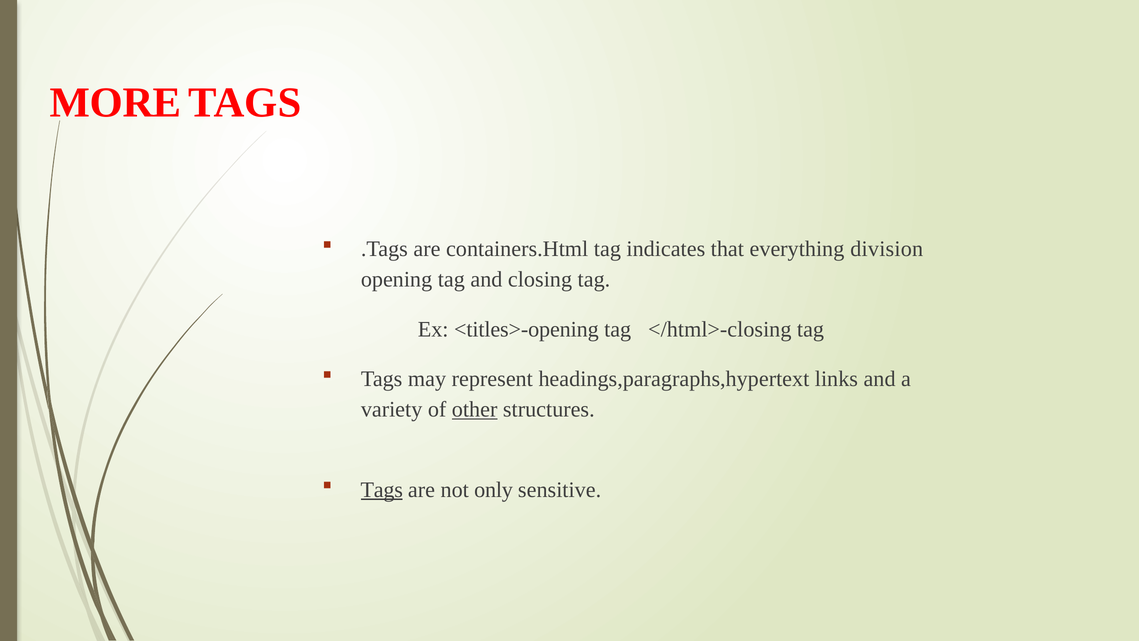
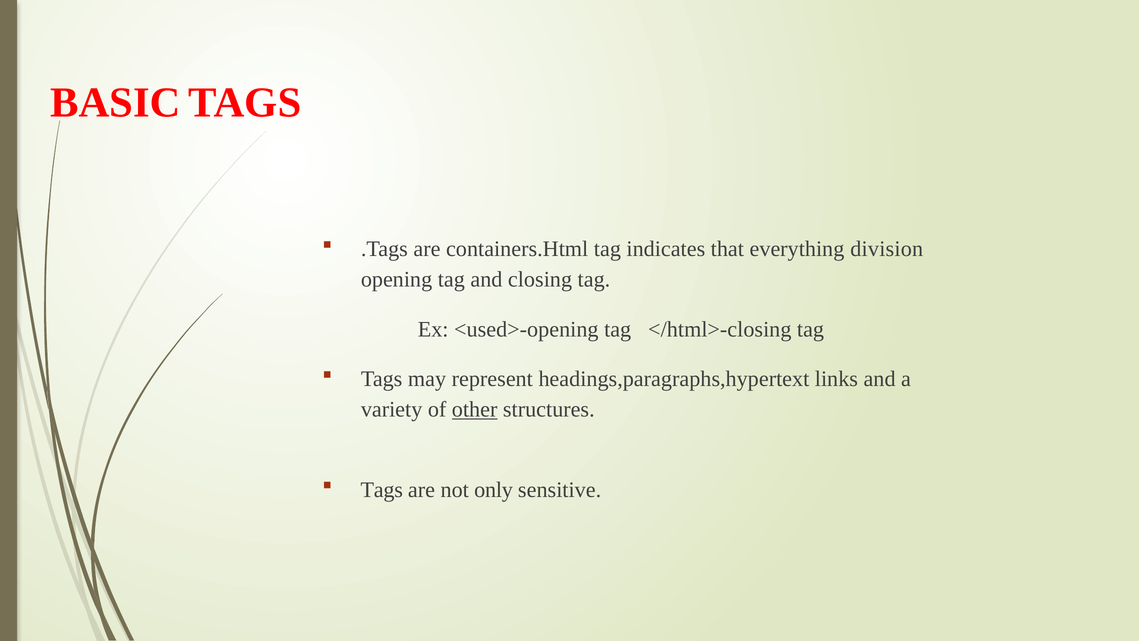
MORE: MORE -> BASIC (115, 102)
<titles>-opening: <titles>-opening -> <used>-opening (526, 329)
Tags underline: present -> none (382, 490)
